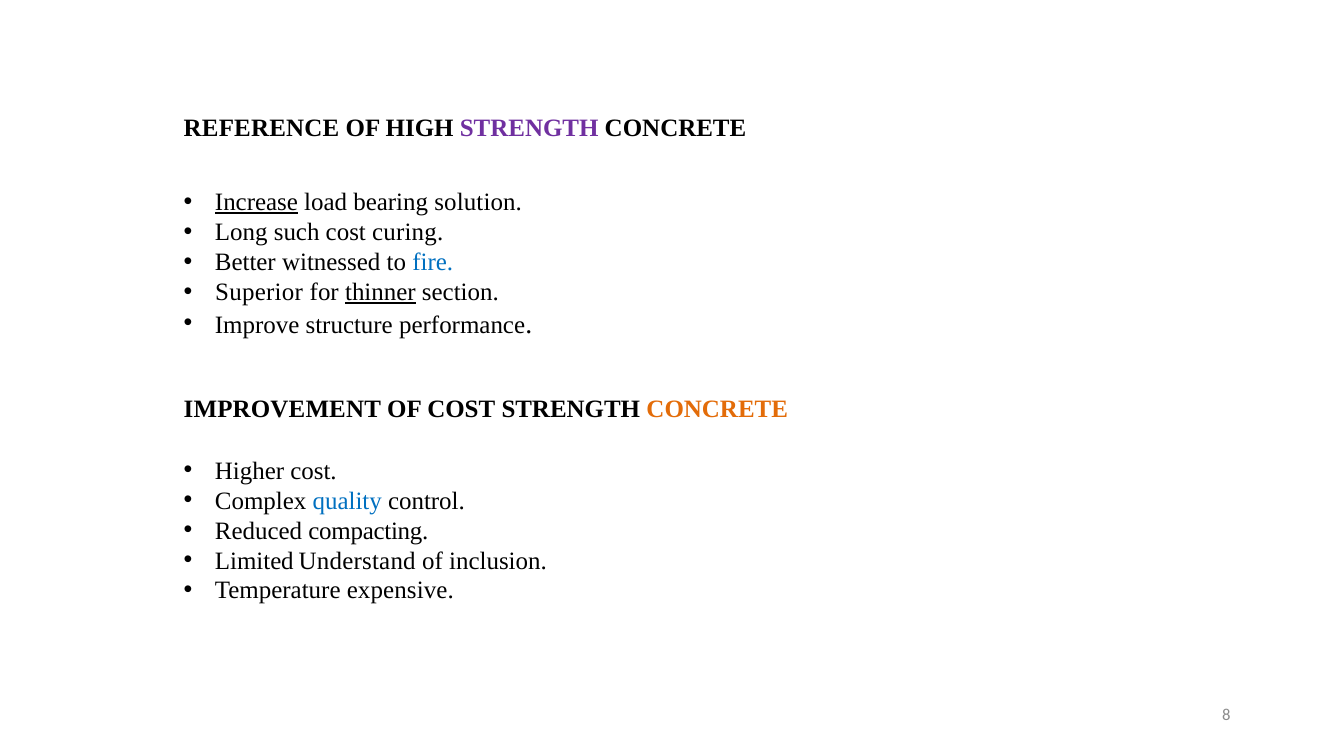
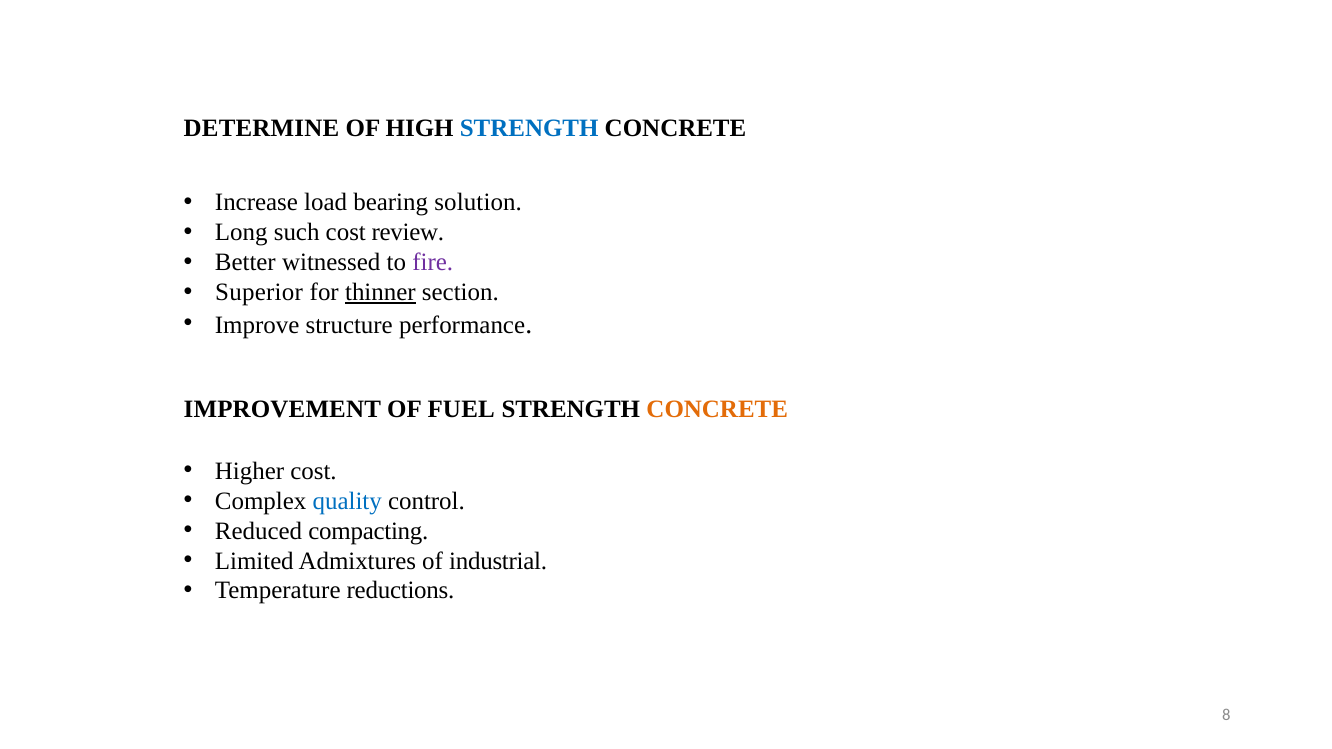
REFERENCE: REFERENCE -> DETERMINE (261, 128)
STRENGTH colour: purple -> blue (529, 128)
Increase underline: present -> none (256, 203)
curing: curing -> review (408, 233)
fire colour: blue -> purple (433, 263)
OF COST: COST -> FUEL (461, 409)
Understand: Understand -> Admixtures (357, 561)
inclusion: inclusion -> industrial (498, 561)
expensive: expensive -> reductions (401, 591)
